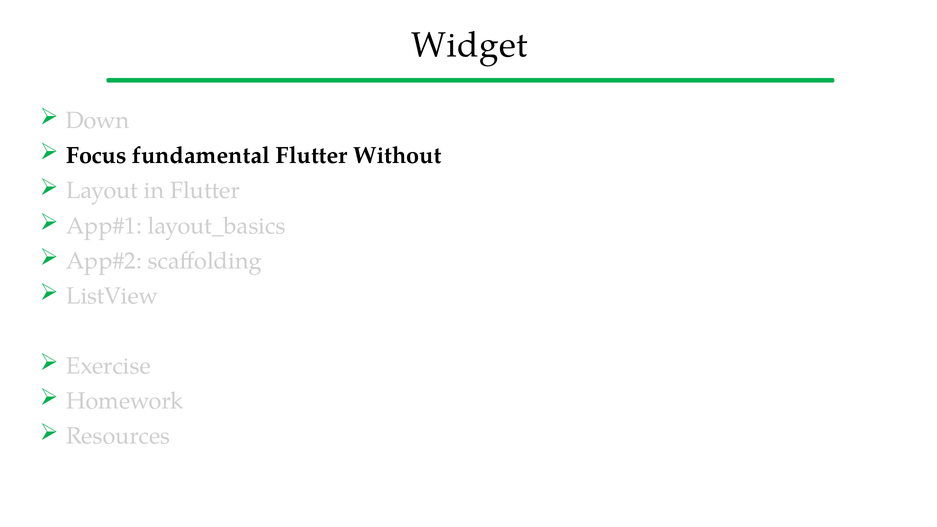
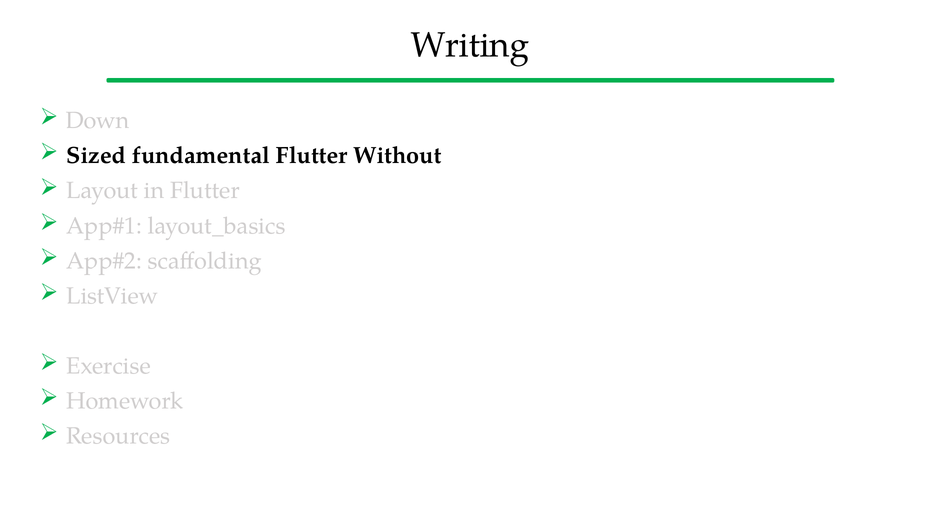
Widget: Widget -> Writing (470, 45)
Focus: Focus -> Sized (96, 156)
